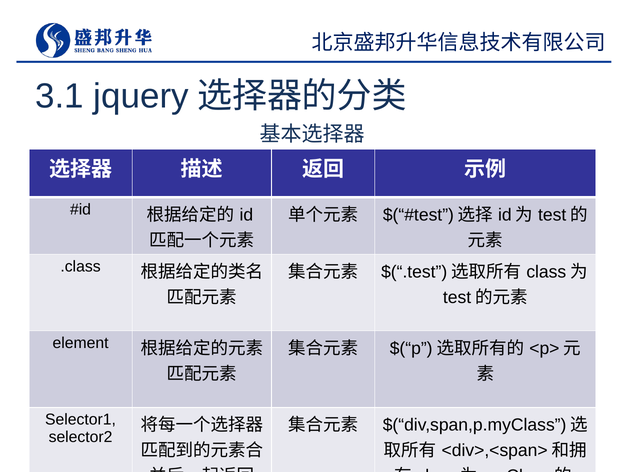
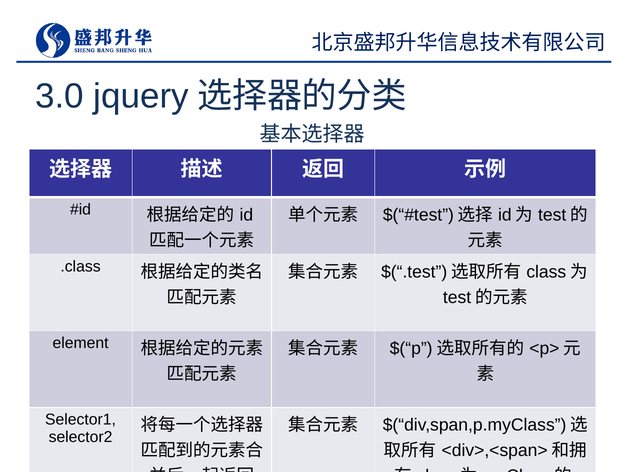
3.1: 3.1 -> 3.0 (60, 96)
